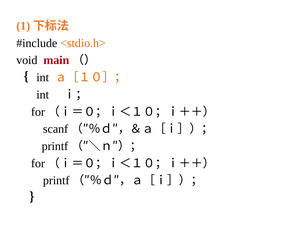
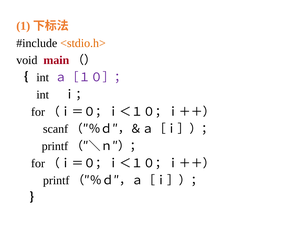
ａ［１０］； colour: orange -> purple (91, 78)
